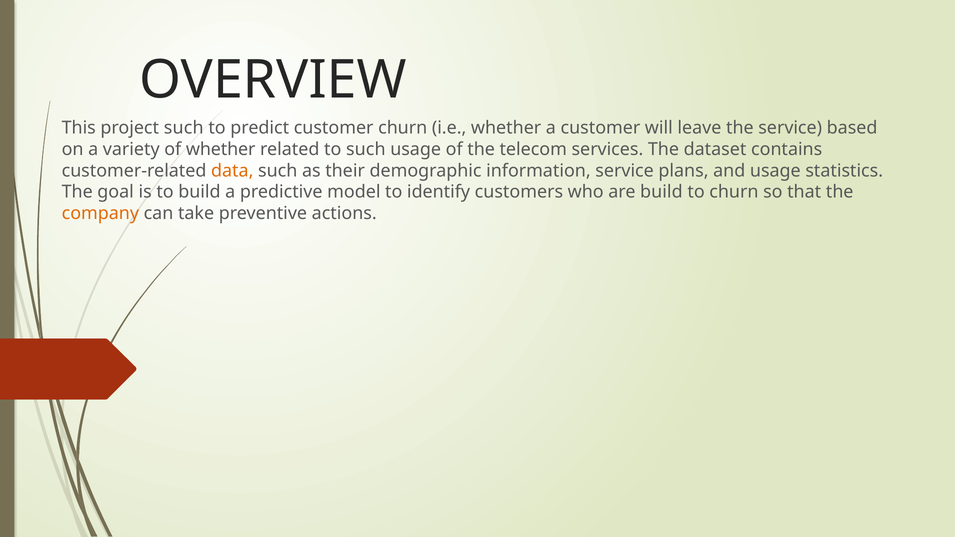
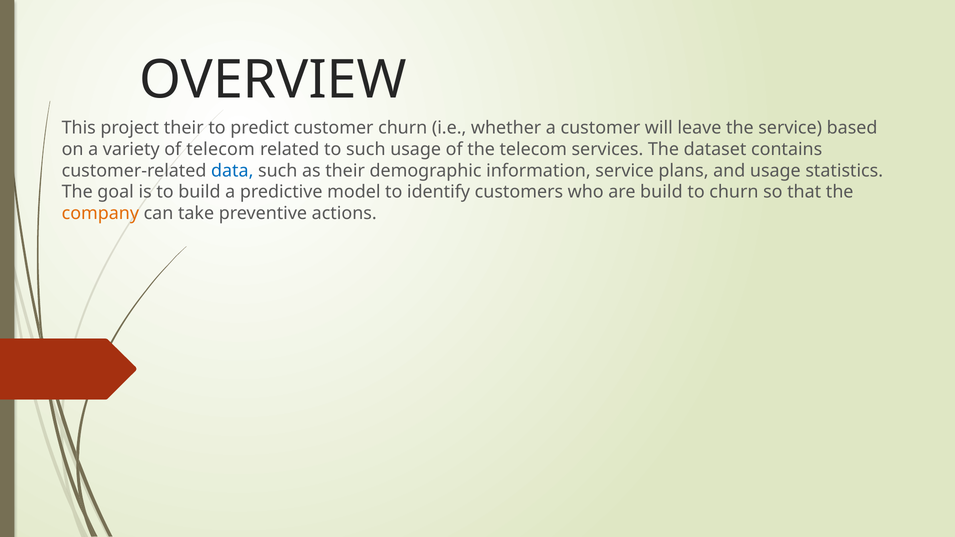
project such: such -> their (184, 128)
of whether: whether -> telecom (221, 149)
data colour: orange -> blue (232, 171)
